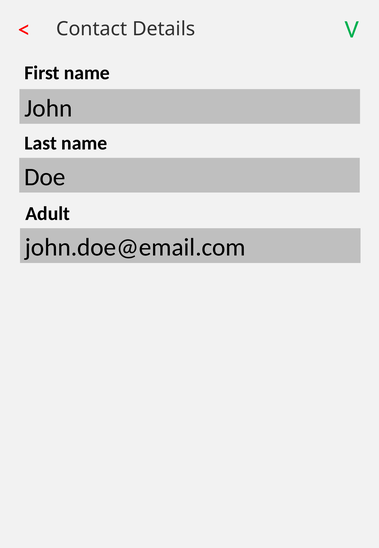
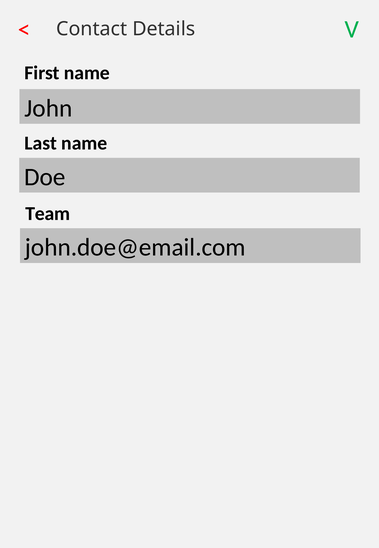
Adult: Adult -> Team (48, 213)
